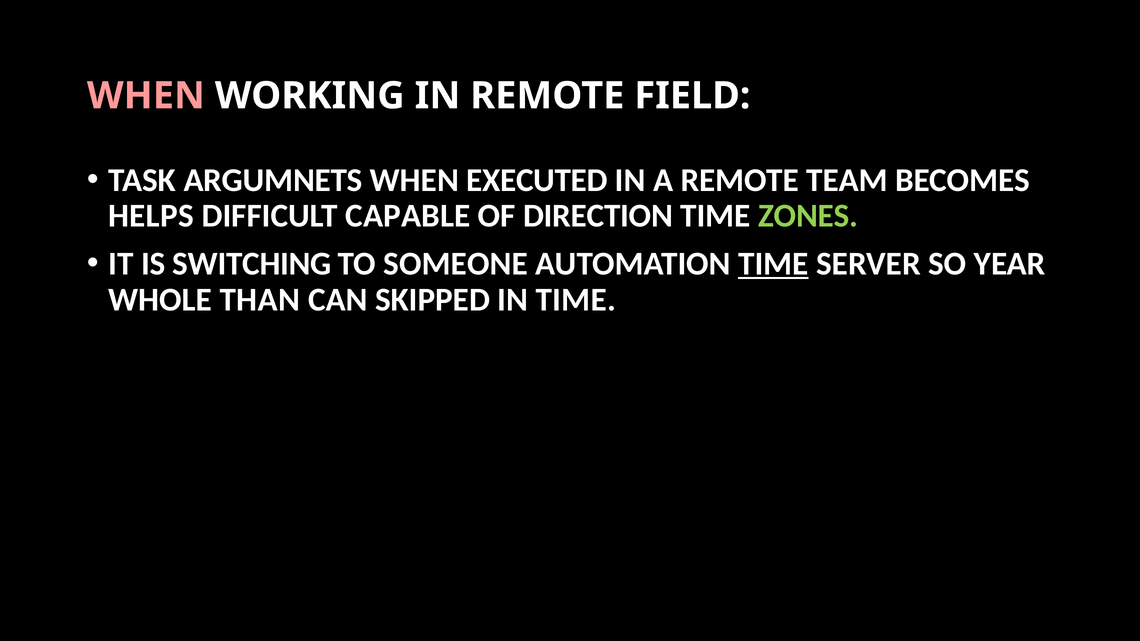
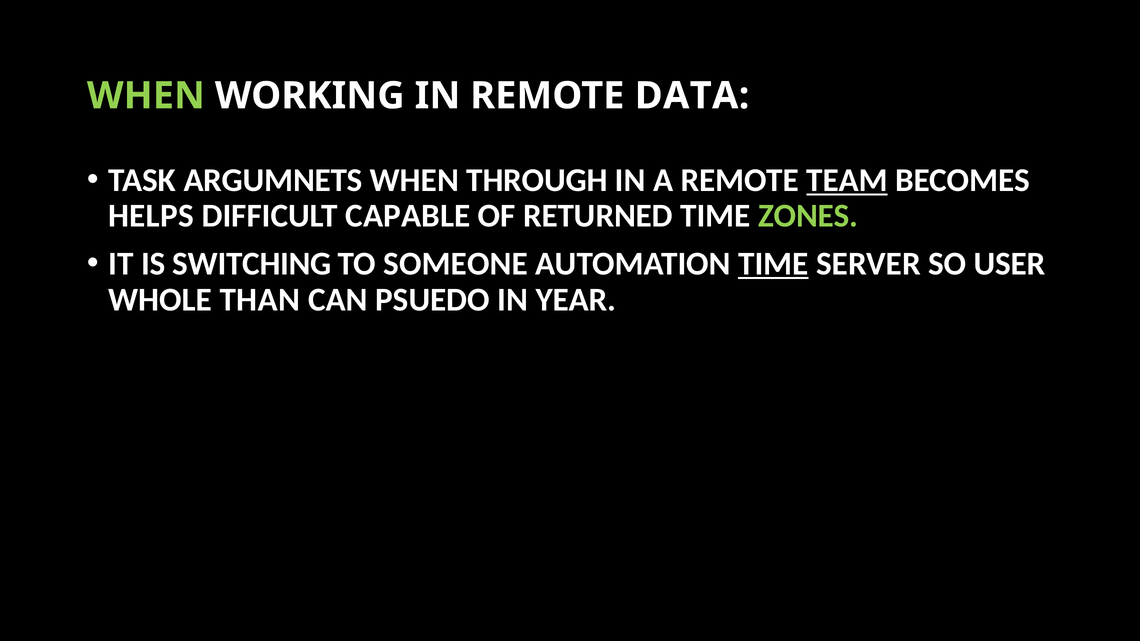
WHEN colour: pink -> light green (146, 96)
FIELD: FIELD -> DATA (692, 96)
EXECUTED: EXECUTED -> THROUGH (537, 180)
TEAM underline: none -> present (847, 180)
DIRECTION: DIRECTION -> RETURNED (598, 216)
YEAR: YEAR -> USER (1010, 264)
SKIPPED: SKIPPED -> PSUEDO (433, 300)
IN TIME: TIME -> YEAR (576, 300)
